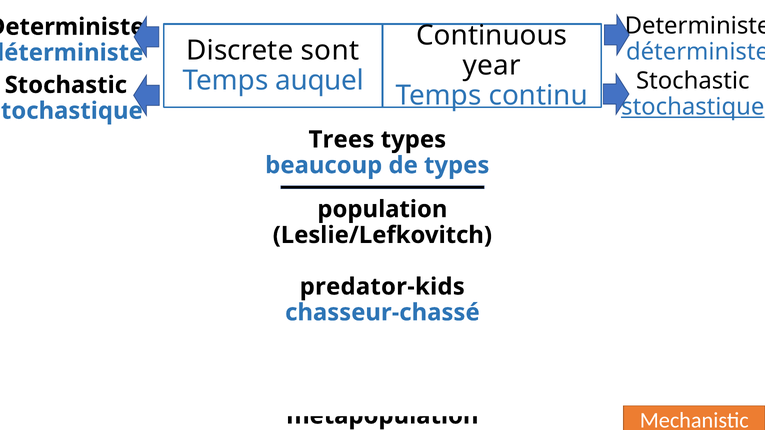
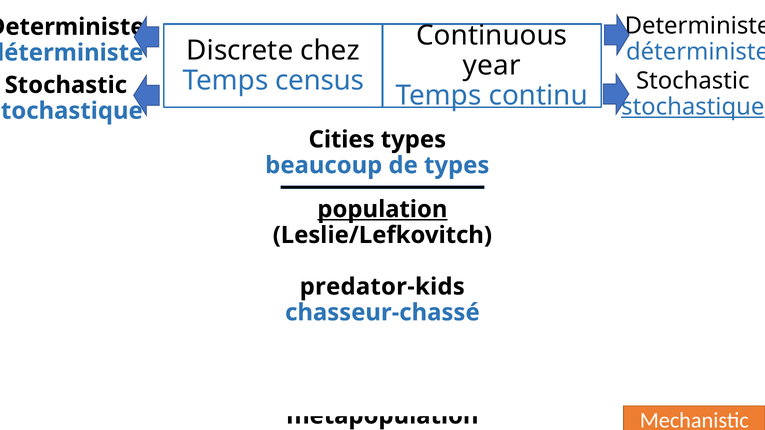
sont: sont -> chez (330, 50)
auquel: auquel -> census (320, 81)
Trees: Trees -> Cities (342, 140)
population underline: none -> present (382, 209)
